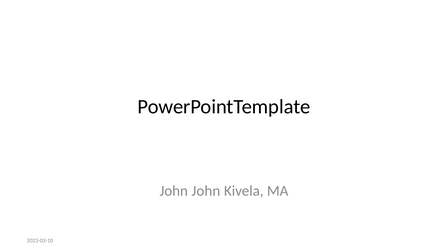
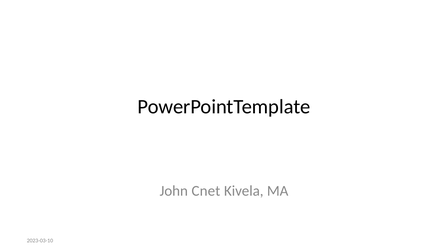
John John: John -> Cnet (206, 191)
